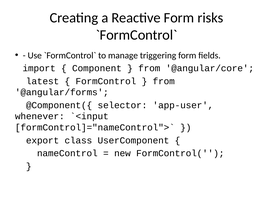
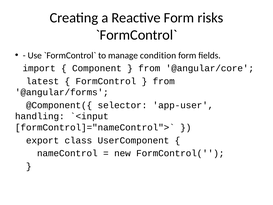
triggering: triggering -> condition (158, 55)
whenever: whenever -> handling (40, 116)
